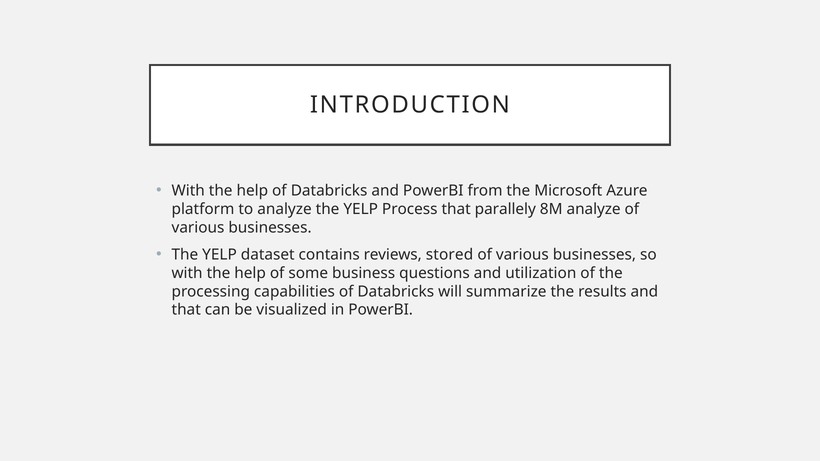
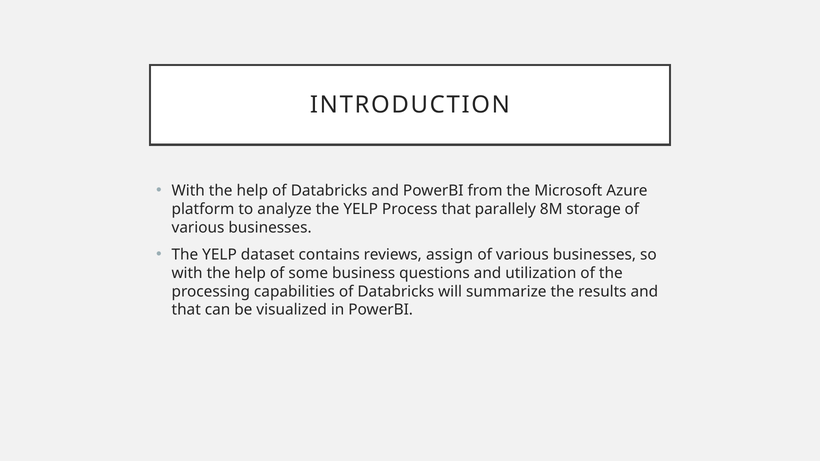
8M analyze: analyze -> storage (594, 209)
stored: stored -> assign (450, 255)
